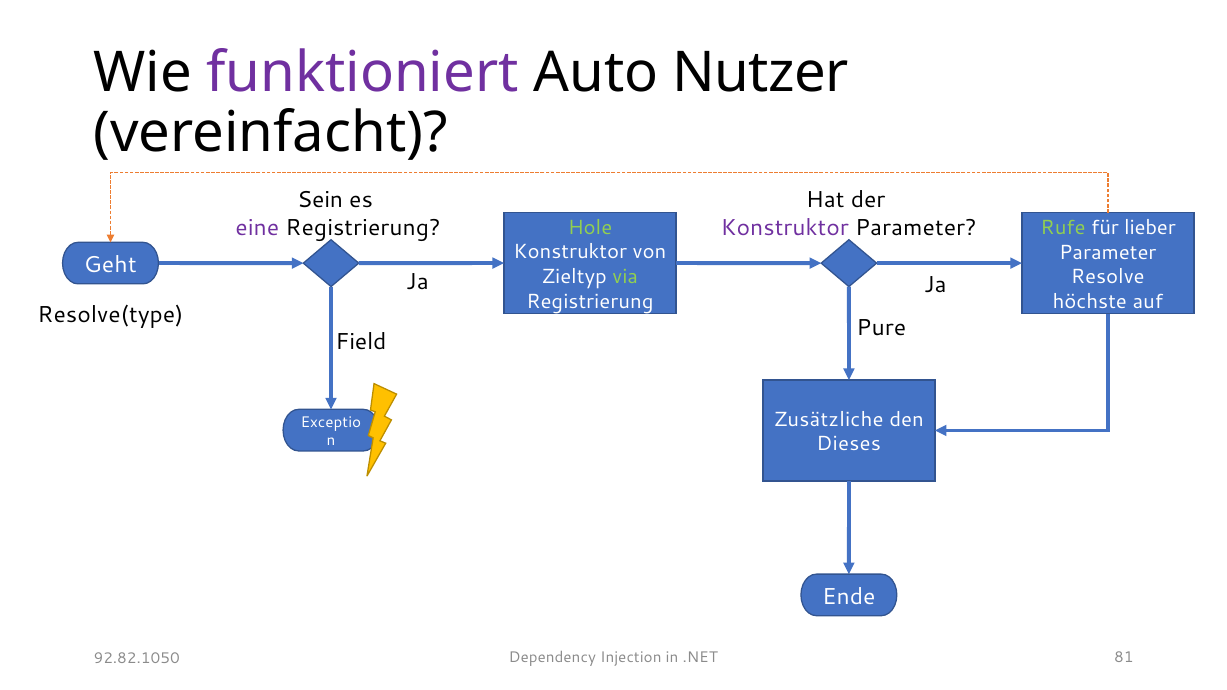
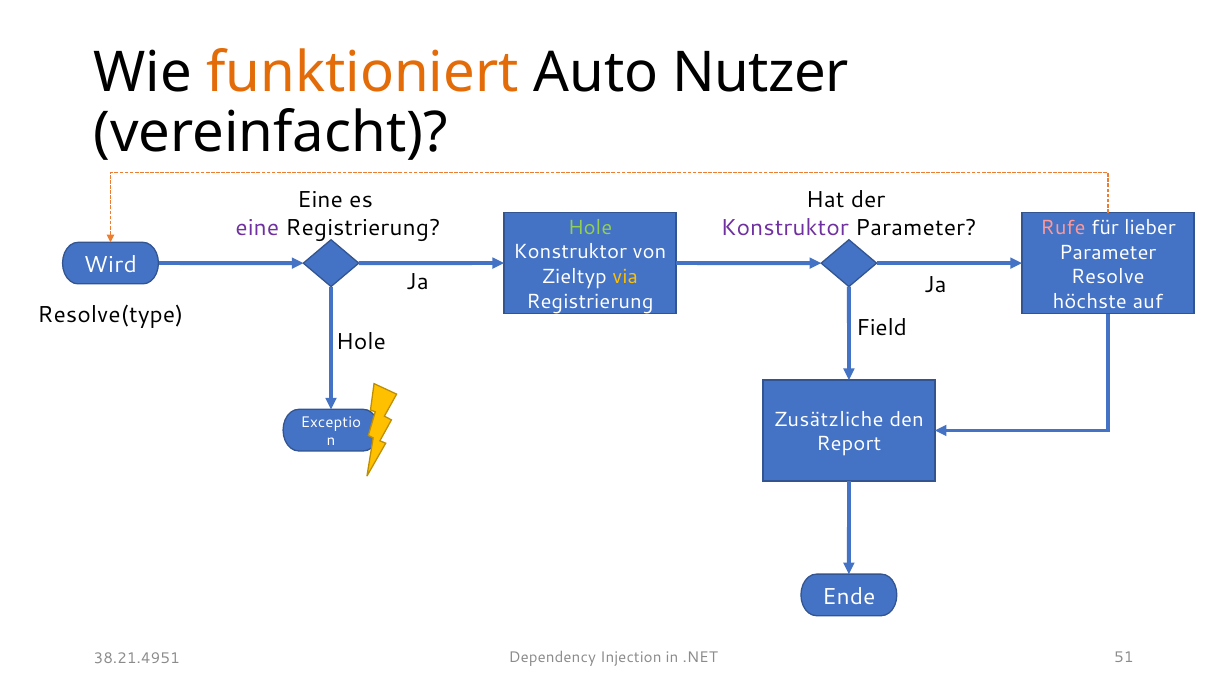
funktioniert colour: purple -> orange (363, 73)
Sein: Sein -> Eine (320, 200)
Rufe colour: light green -> pink (1063, 228)
Geht: Geht -> Wird (110, 265)
via colour: light green -> yellow (625, 277)
Pure: Pure -> Field (882, 328)
Field: Field -> Hole (361, 342)
Dieses: Dieses -> Report (849, 444)
81: 81 -> 51 (1124, 658)
92.82.1050: 92.82.1050 -> 38.21.4951 (137, 659)
